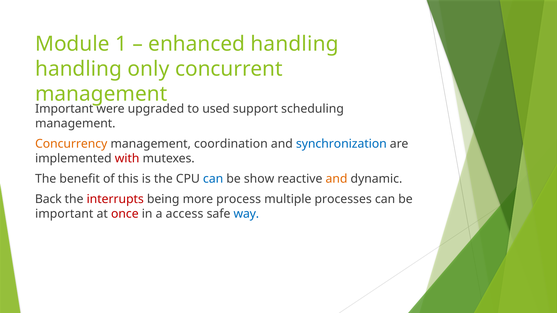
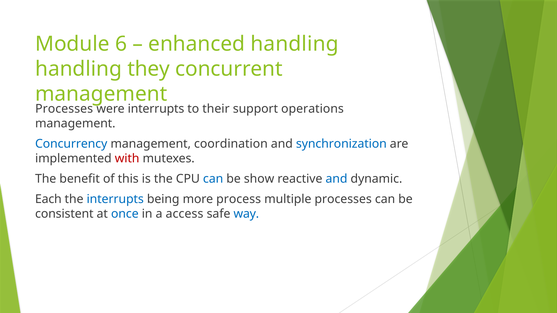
1: 1 -> 6 (121, 44)
only: only -> they (149, 69)
Important: Important -> Processes (64, 109)
were upgraded: upgraded -> interrupts (156, 109)
used: used -> their (216, 109)
scheduling: scheduling -> operations (312, 109)
Concurrency colour: orange -> blue (71, 144)
and colour: orange -> blue (336, 179)
Back: Back -> Each (48, 199)
interrupts colour: red -> blue (115, 199)
important: important -> consistent (64, 214)
once colour: red -> blue (125, 214)
